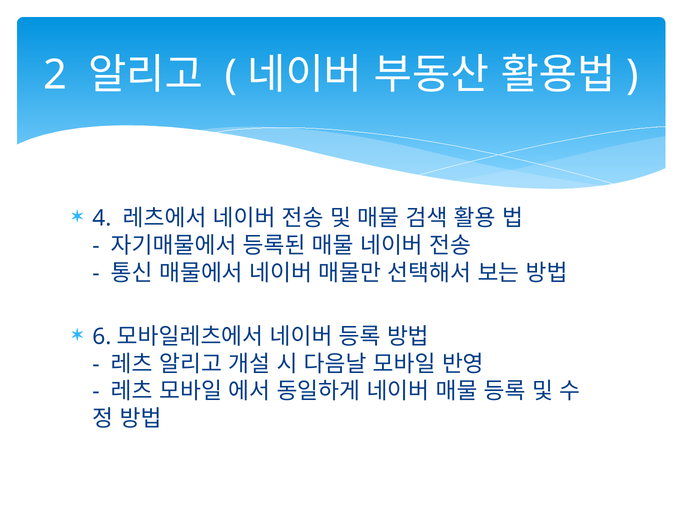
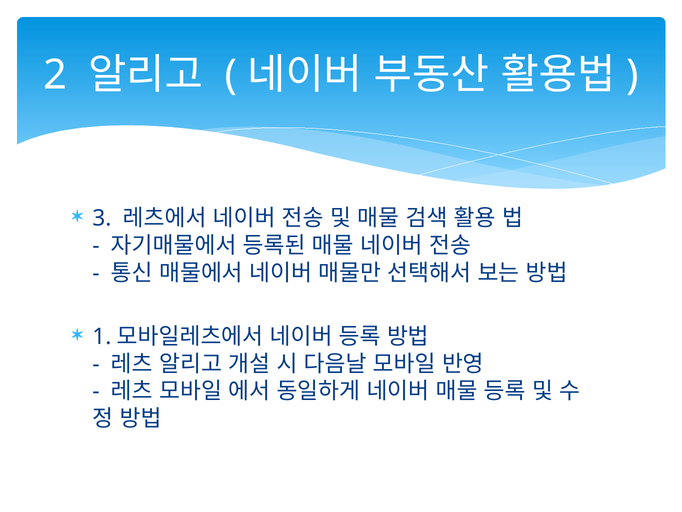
4: 4 -> 3 (102, 218)
6: 6 -> 1 (102, 336)
